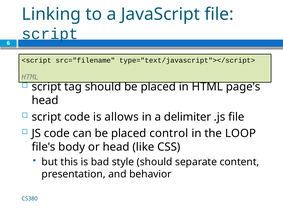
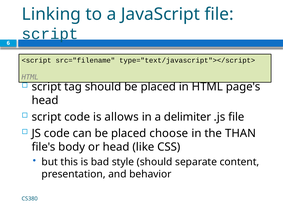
control: control -> choose (169, 133)
LOOP: LOOP -> THAN (241, 133)
